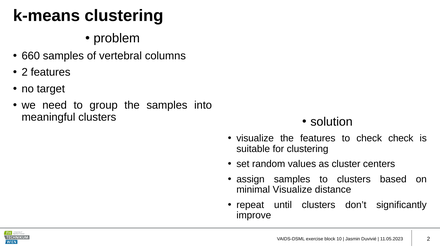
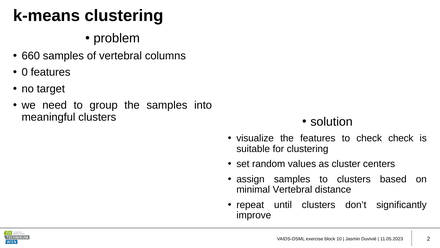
2: 2 -> 0 (25, 72)
minimal Visualize: Visualize -> Vertebral (292, 189)
